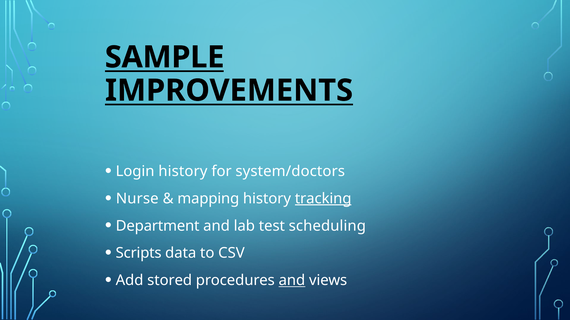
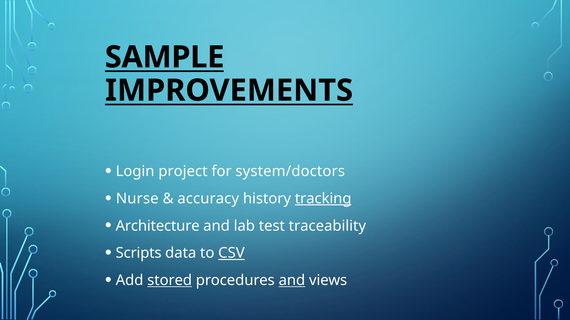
Login history: history -> project (183, 172)
mapping: mapping -> accuracy (208, 199)
Department: Department -> Architecture (158, 226)
scheduling: scheduling -> traceability (327, 226)
CSV underline: none -> present (231, 254)
stored underline: none -> present (170, 281)
